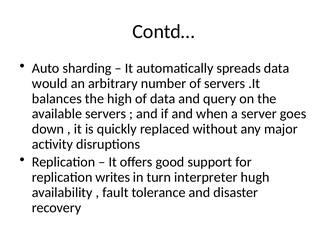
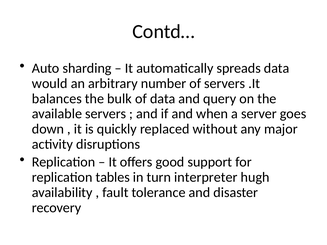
high: high -> bulk (120, 99)
writes: writes -> tables (113, 177)
